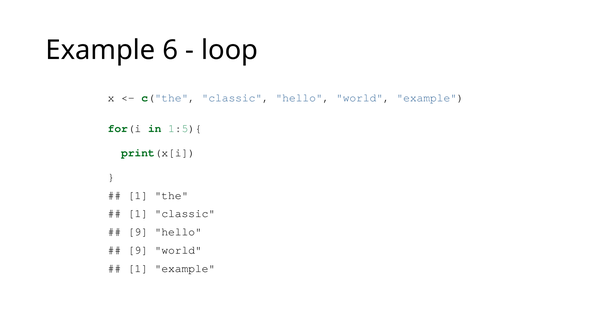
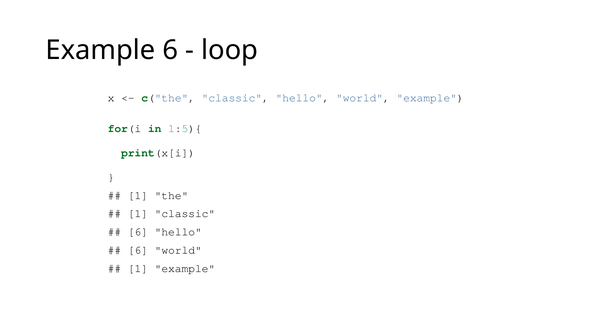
9: 9 -> 6 (138, 232)
9: 9 -> 6 (138, 250)
